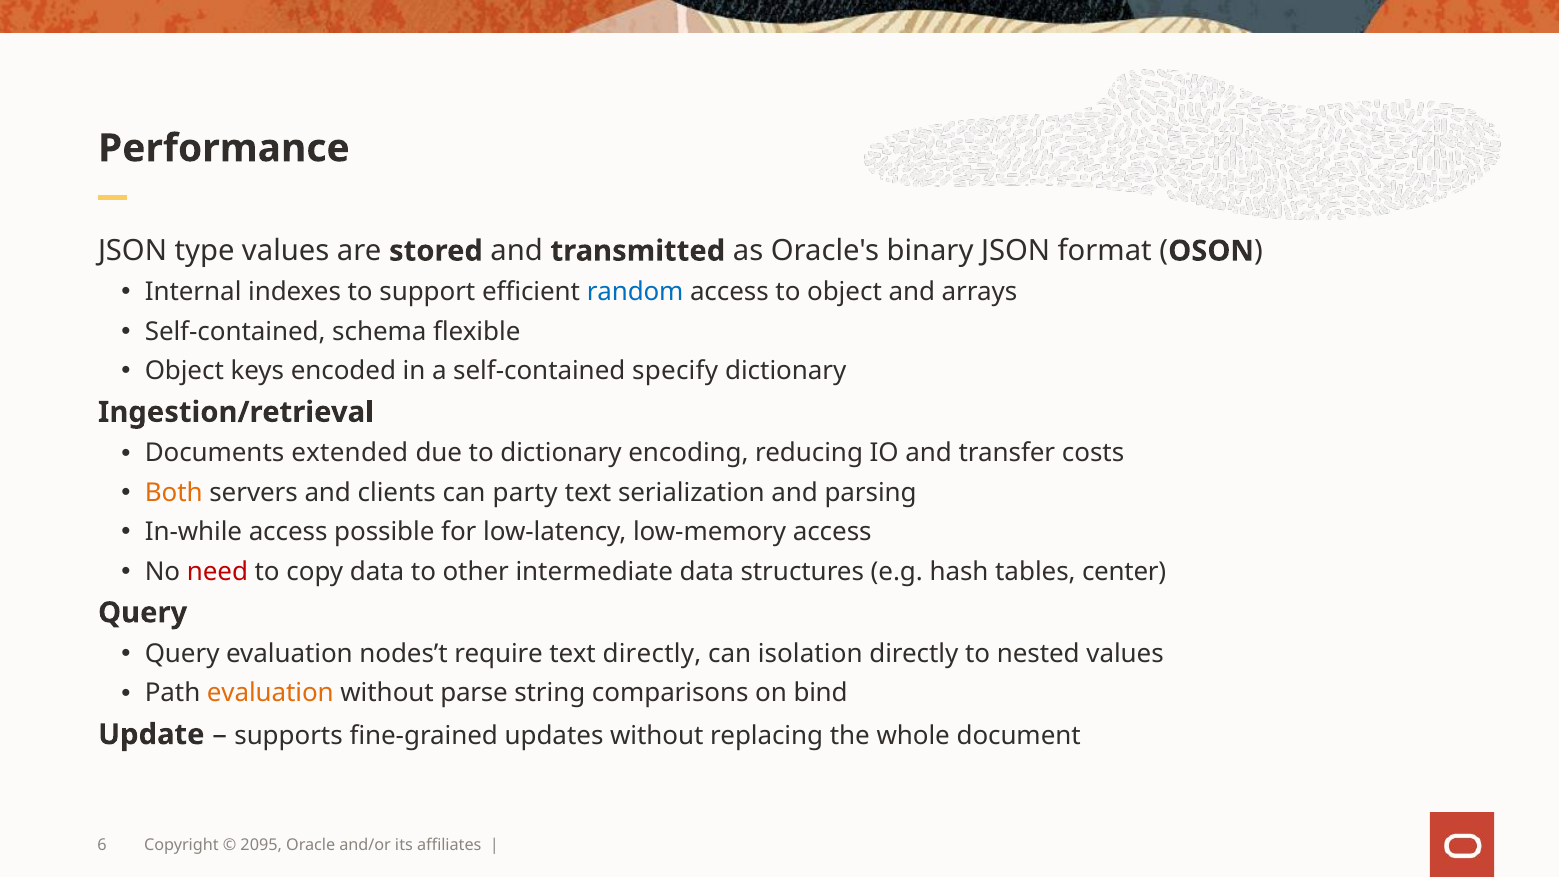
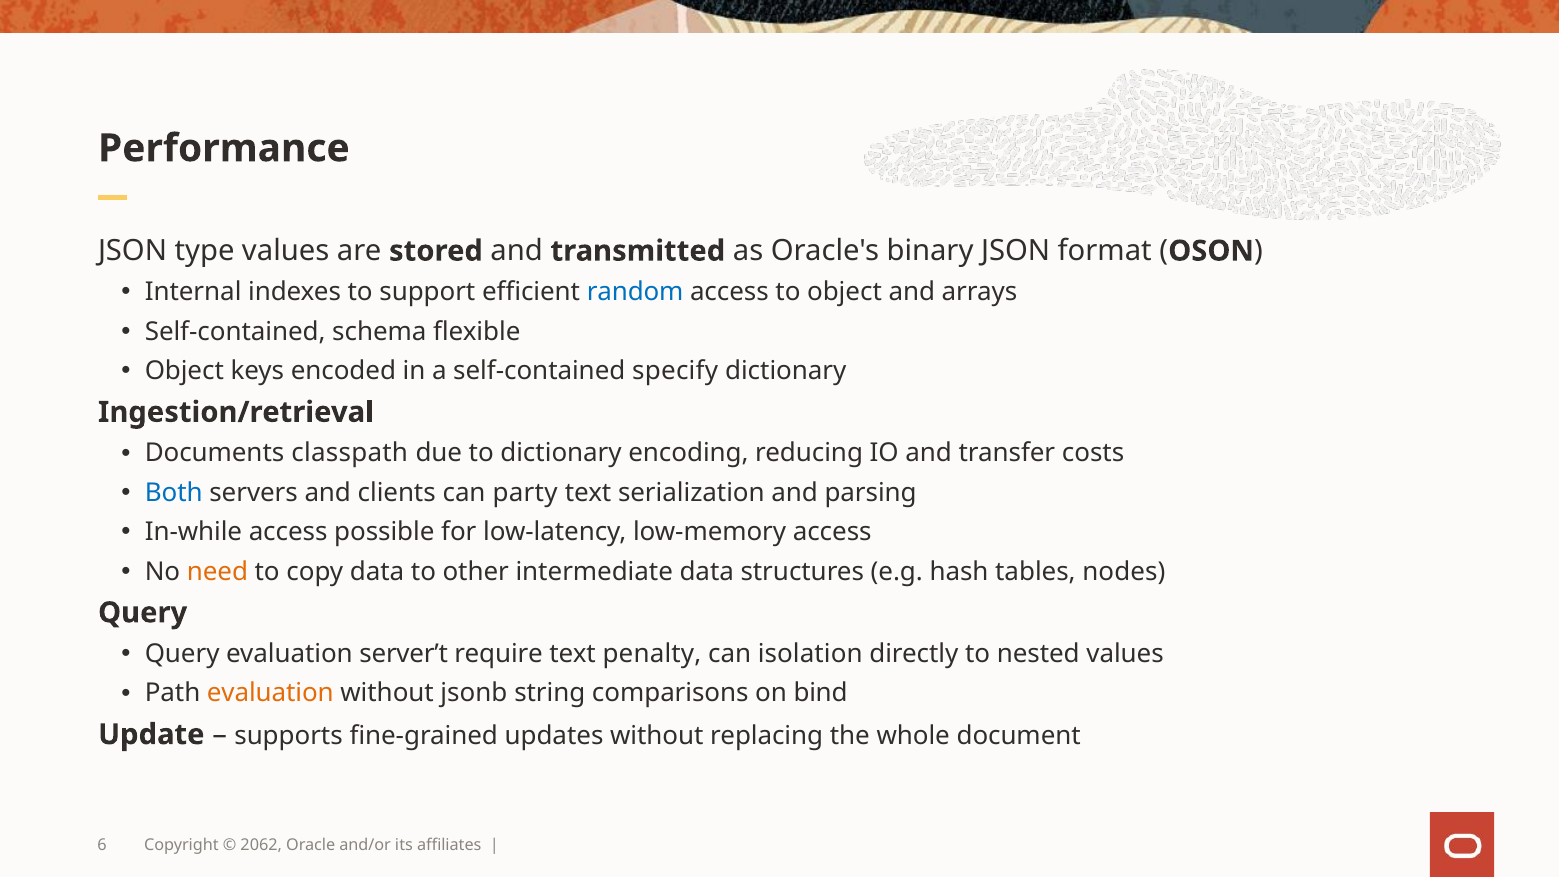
extended: extended -> classpath (350, 453)
Both colour: orange -> blue (174, 493)
need colour: red -> orange (217, 571)
center: center -> nodes (1124, 571)
nodes’t: nodes’t -> server’t (404, 654)
text directly: directly -> penalty (652, 654)
parse: parse -> jsonb (474, 693)
2095: 2095 -> 2062 (261, 845)
